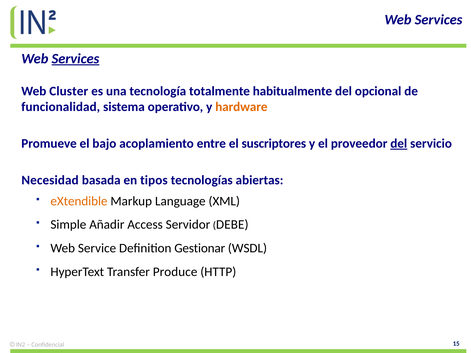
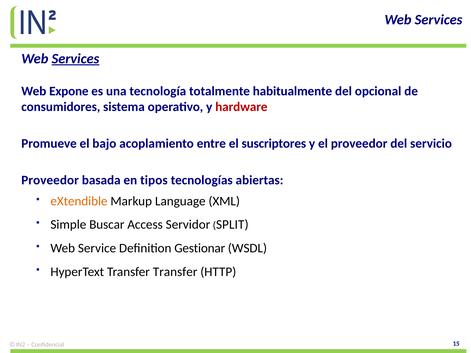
Cluster: Cluster -> Expone (69, 91)
funcionalidad: funcionalidad -> consumidores (61, 107)
hardware colour: orange -> red (241, 107)
del underline: present -> none (399, 144)
Necesidad: Necesidad -> Proveedor (50, 180)
Añadir: Añadir -> Buscar (107, 225)
DEBE: DEBE -> SPLIT (232, 225)
Transfer Produce: Produce -> Transfer (175, 272)
